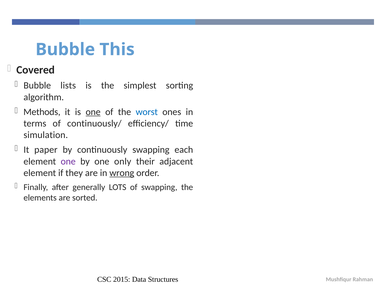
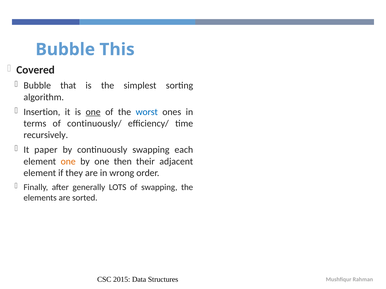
lists: lists -> that (68, 86)
Methods: Methods -> Insertion (42, 112)
simulation: simulation -> recursively (46, 135)
one colour: purple -> orange (68, 162)
only: only -> then (123, 162)
wrong underline: present -> none (122, 173)
